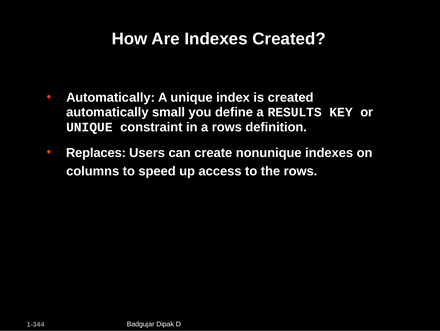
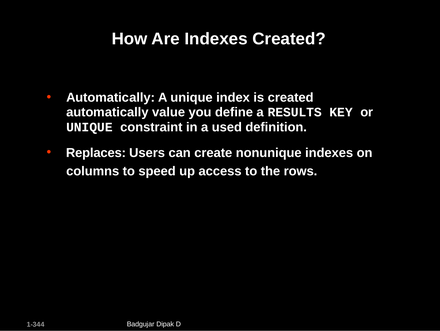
small: small -> value (169, 112)
a rows: rows -> used (227, 127)
